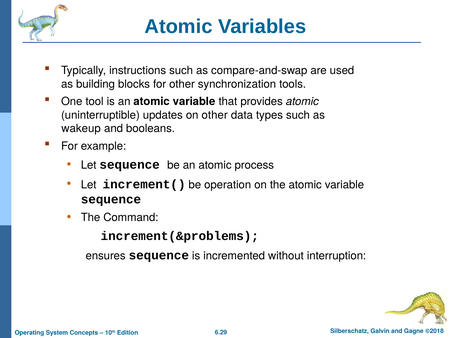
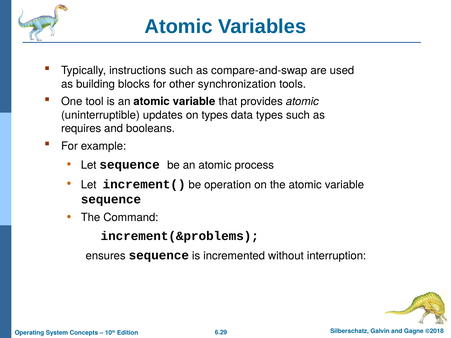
on other: other -> types (215, 115)
wakeup: wakeup -> requires (81, 129)
